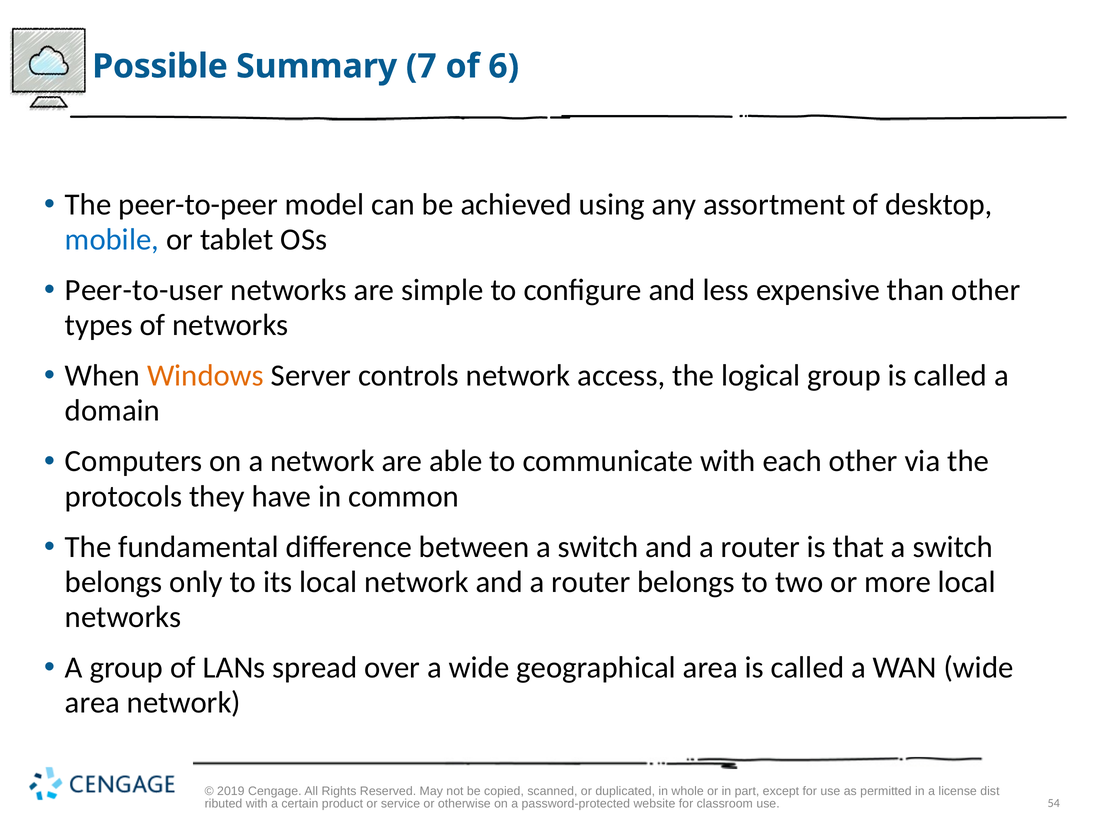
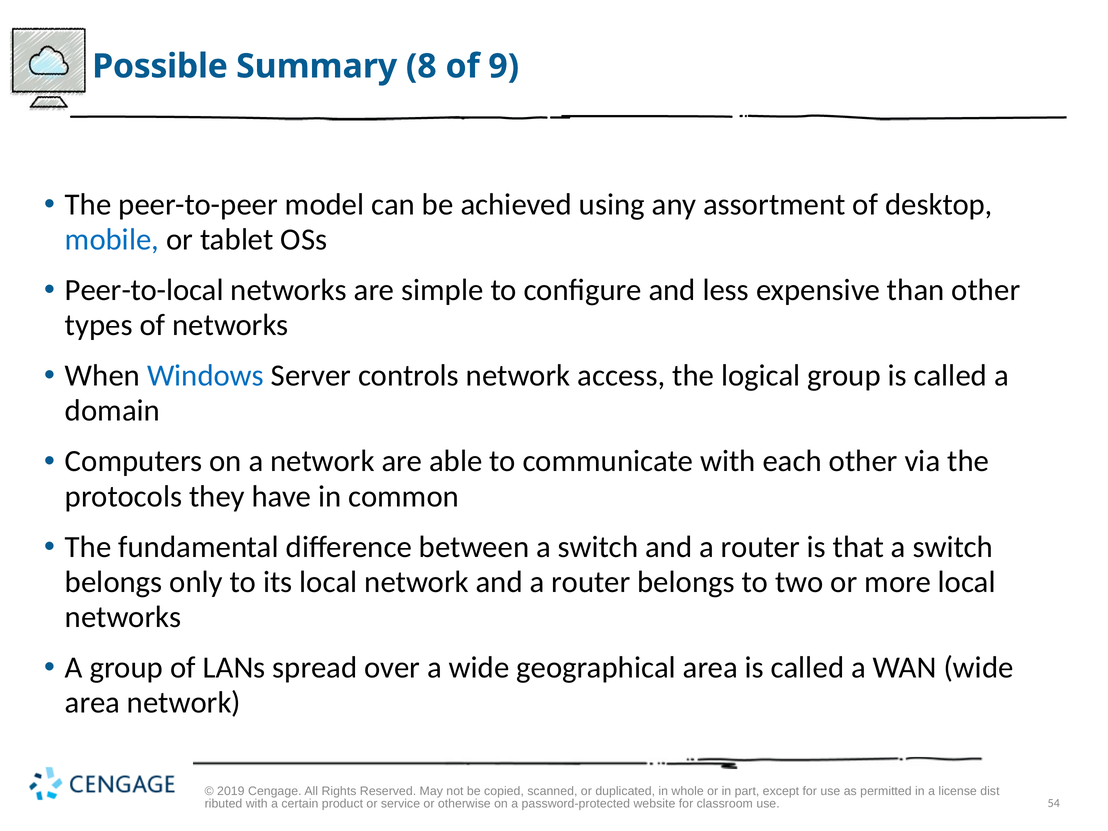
7: 7 -> 8 (421, 66)
6: 6 -> 9 (504, 66)
Peer-to-user: Peer-to-user -> Peer-to-local (144, 290)
Windows colour: orange -> blue (205, 376)
